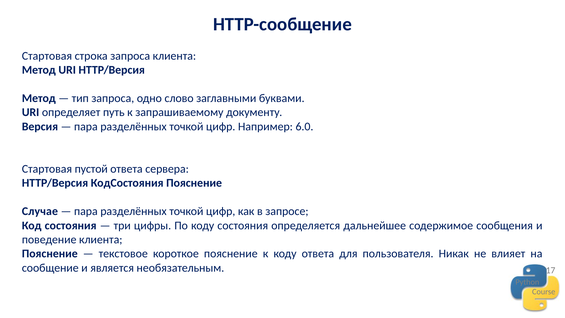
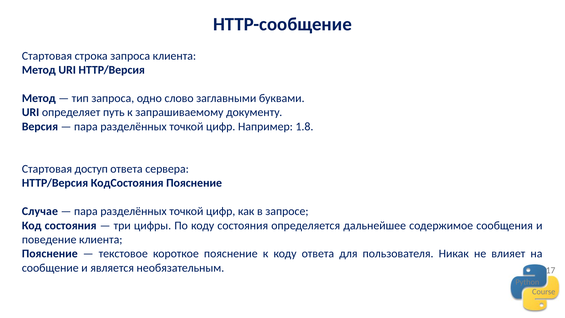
6.0: 6.0 -> 1.8 (304, 126)
пустой: пустой -> доступ (91, 169)
